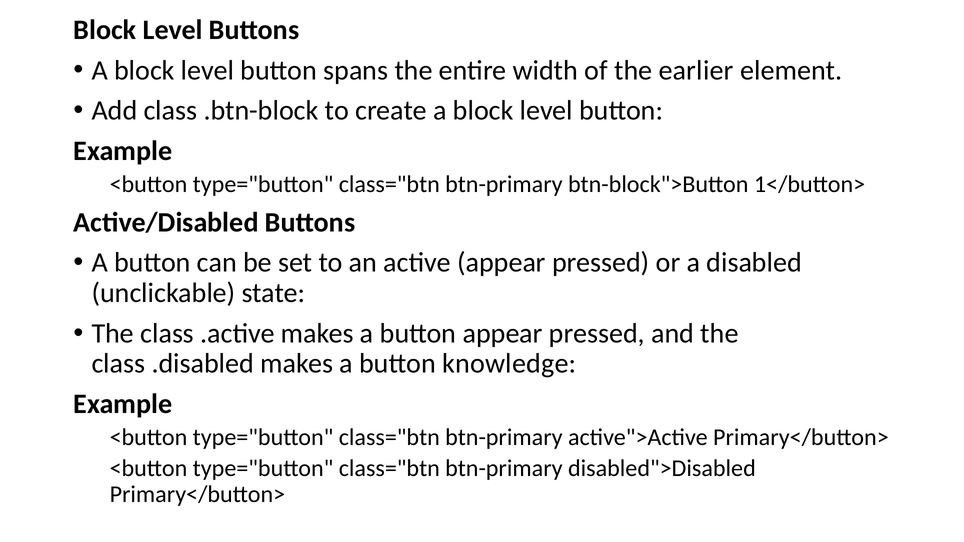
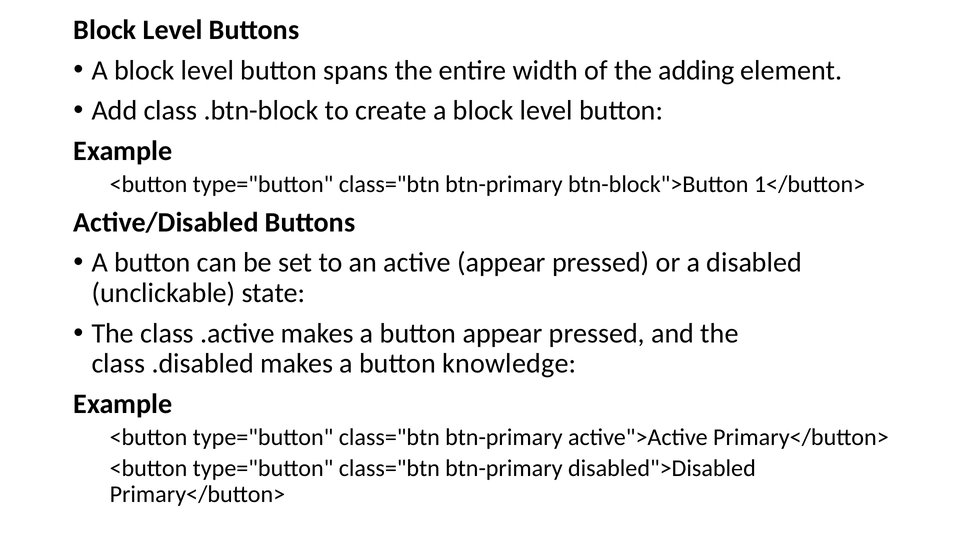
earlier: earlier -> adding (696, 70)
